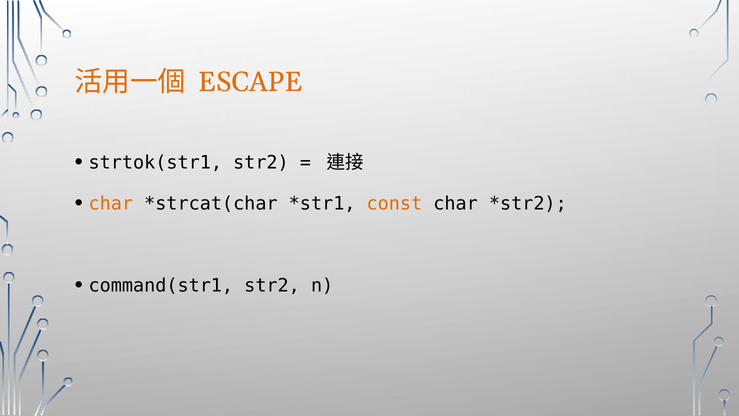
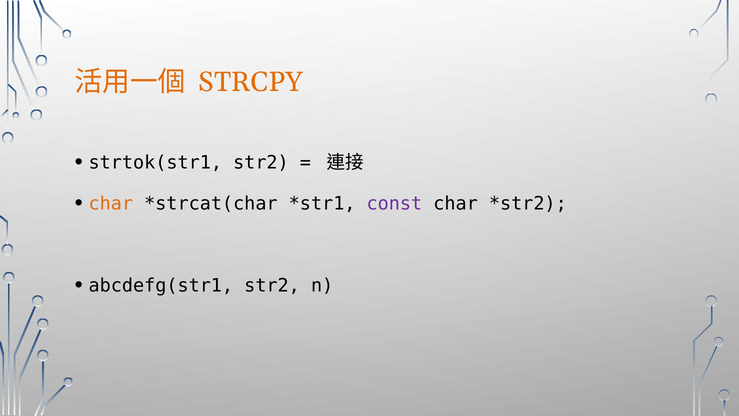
ESCAPE: ESCAPE -> STRCPY (250, 82)
const colour: orange -> purple (394, 204)
command(str1: command(str1 -> abcdefg(str1 (161, 285)
